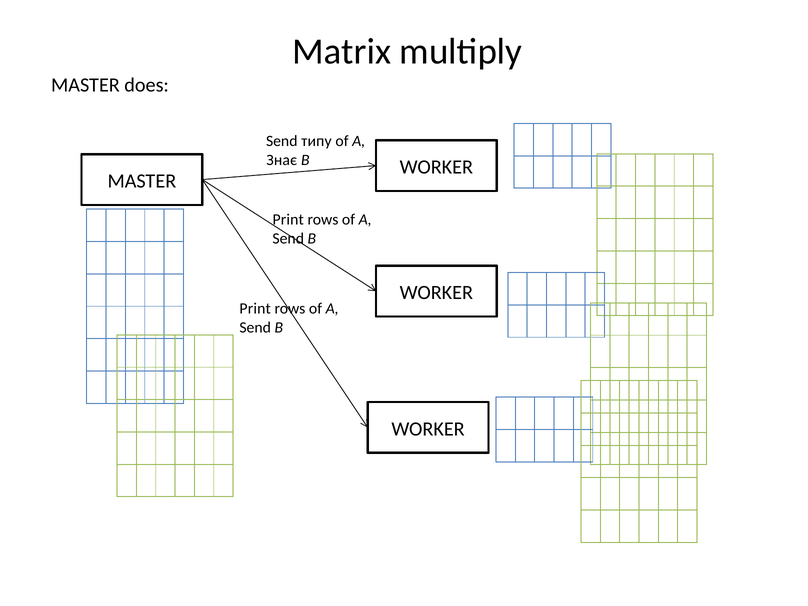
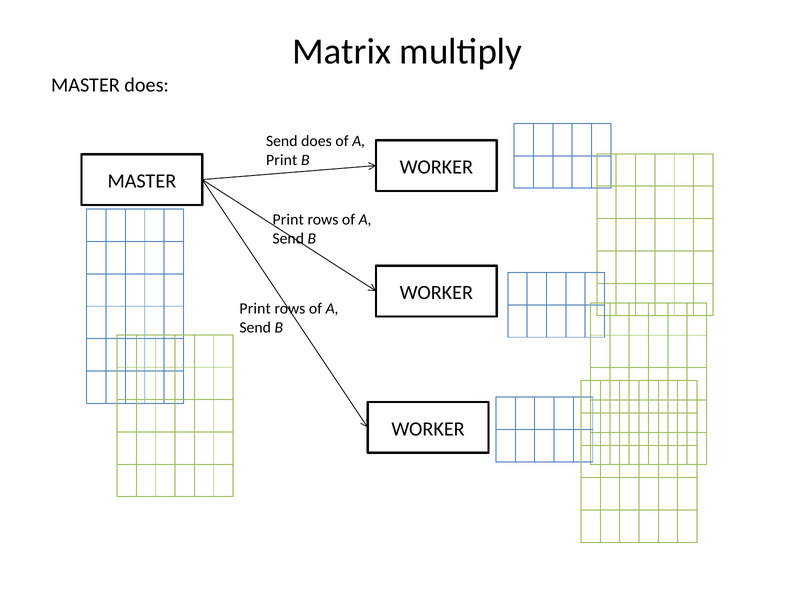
Send типу: типу -> does (317, 141)
Знає: Знає -> Print (282, 160)
